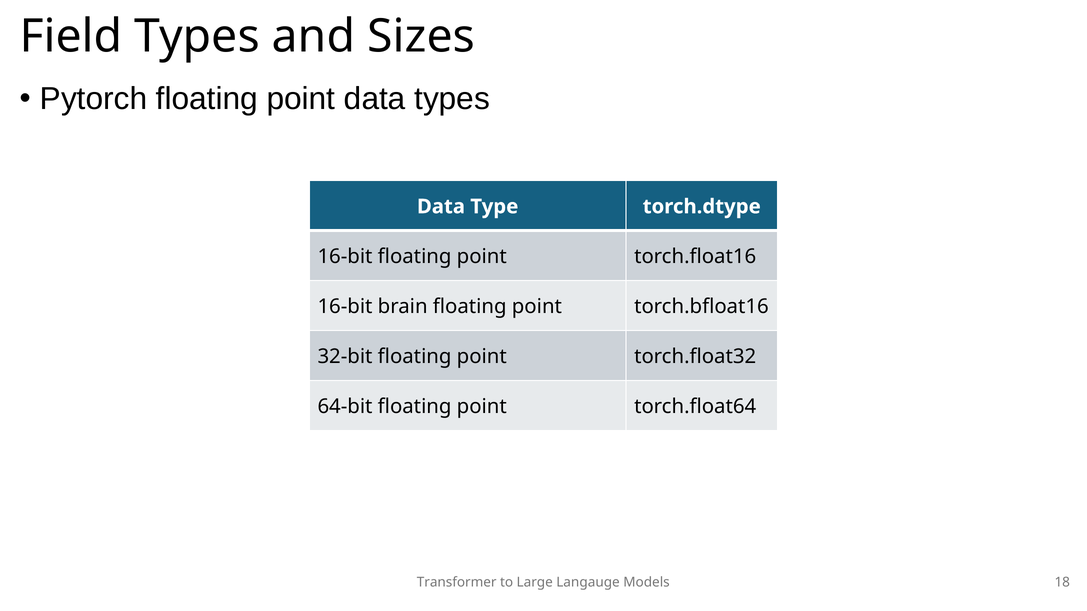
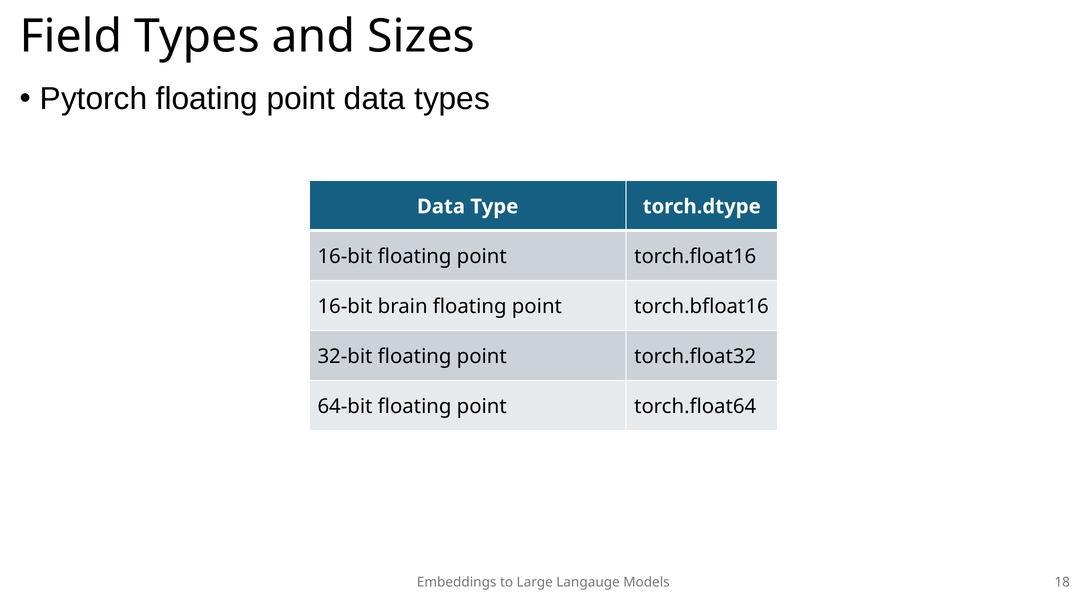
Transformer: Transformer -> Embeddings (457, 583)
